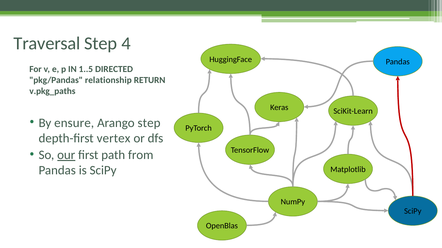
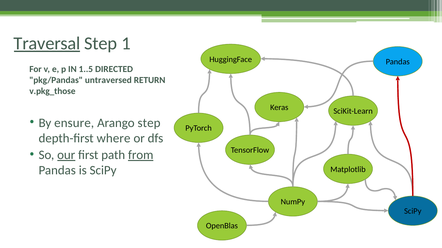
Traversal underline: none -> present (47, 44)
4: 4 -> 1 (126, 44)
relationship: relationship -> untraversed (108, 80)
v.pkg_paths: v.pkg_paths -> v.pkg_those (52, 91)
vertex: vertex -> where (114, 139)
from underline: none -> present (141, 155)
